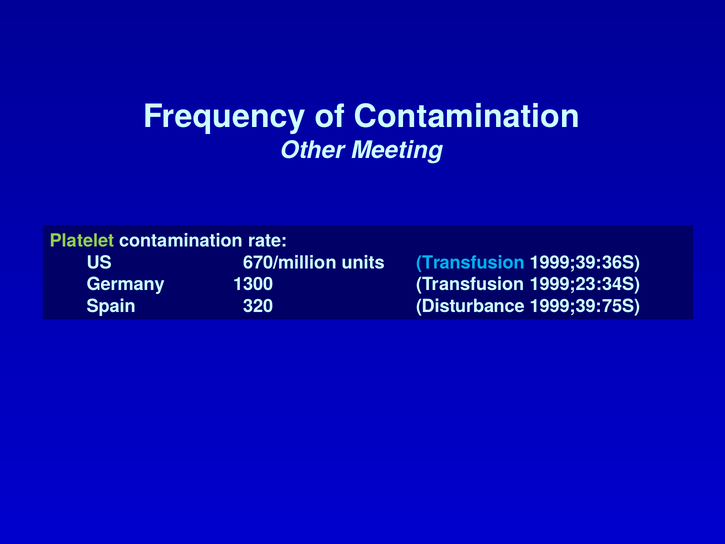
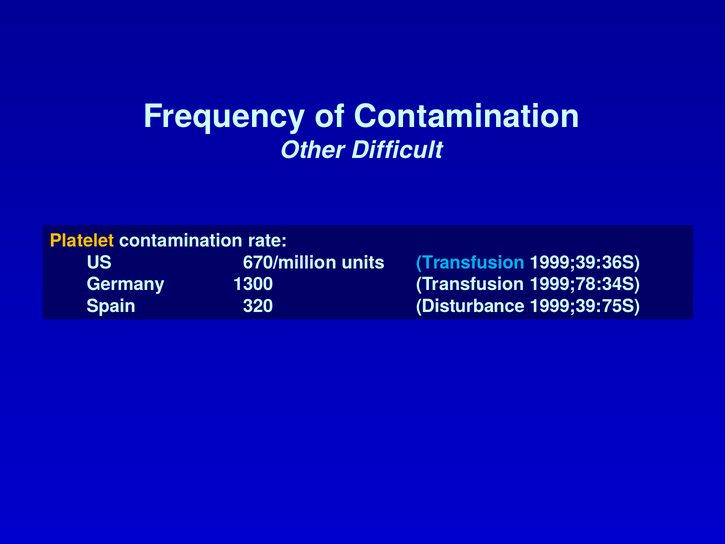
Meeting: Meeting -> Difficult (397, 150)
Platelet colour: light green -> yellow (82, 241)
1999;23:34S: 1999;23:34S -> 1999;78:34S (585, 284)
